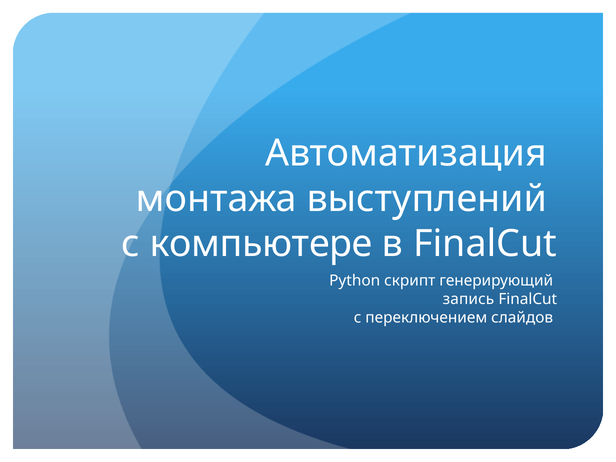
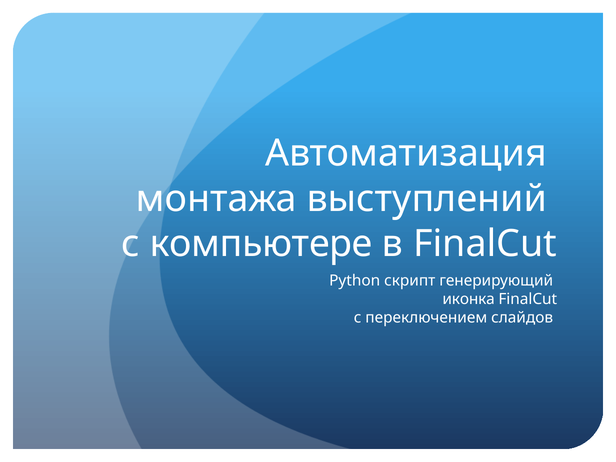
запись: запись -> иконка (469, 299)
